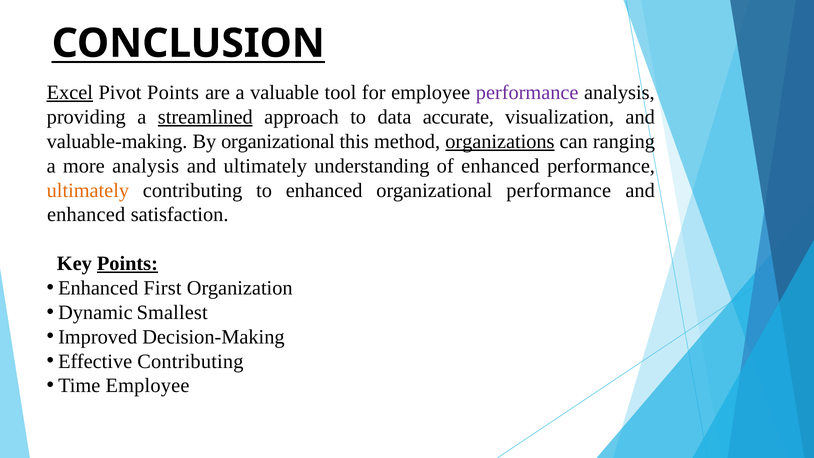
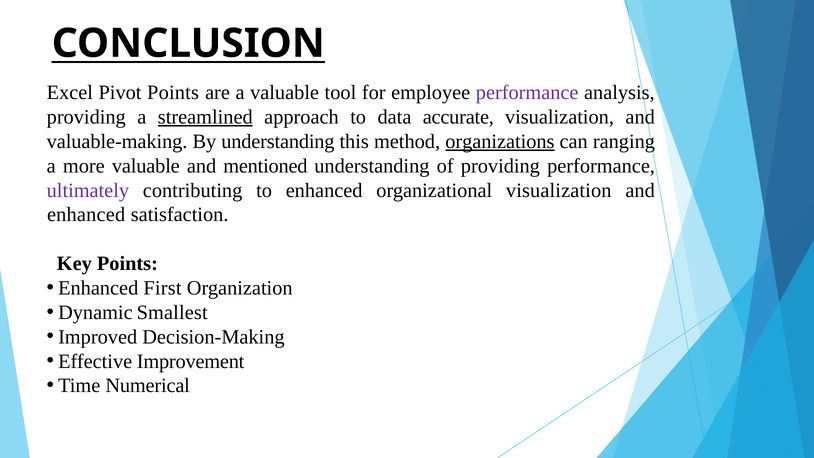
Excel underline: present -> none (70, 93)
By organizational: organizational -> understanding (278, 141)
more analysis: analysis -> valuable (146, 166)
and ultimately: ultimately -> mentioned (265, 166)
of enhanced: enhanced -> providing (500, 166)
ultimately colour: orange -> purple (88, 190)
organizational performance: performance -> visualization (559, 190)
Points underline: present -> none (127, 264)
Effective Contributing: Contributing -> Improvement (191, 361)
Time Employee: Employee -> Numerical (148, 386)
